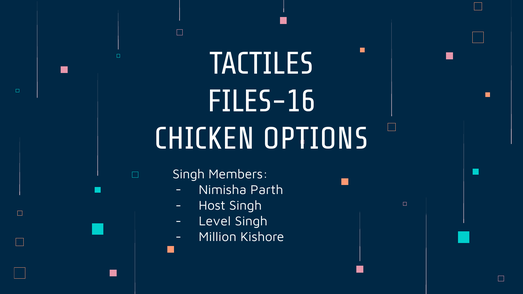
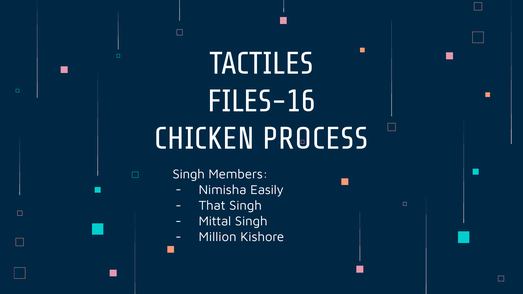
OPTIONS: OPTIONS -> PROCESS (316, 139)
Parth: Parth -> Easily (267, 190)
Host: Host -> That (212, 206)
Level: Level -> Mittal (215, 221)
